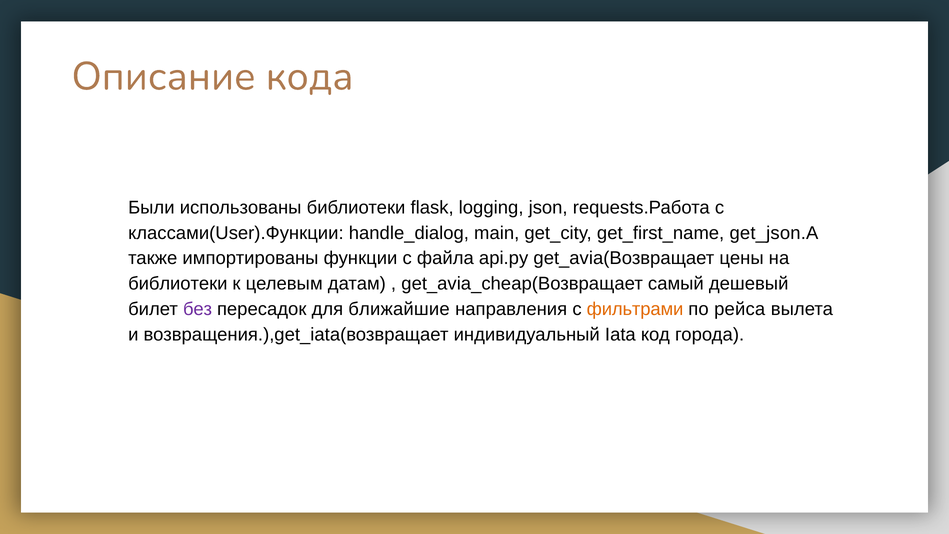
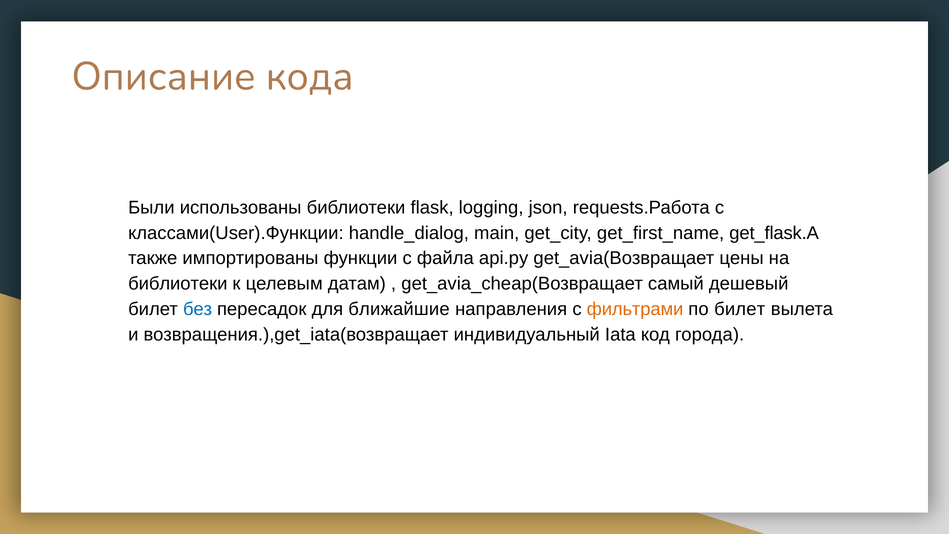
get_json.А: get_json.А -> get_flask.А (774, 233)
без colour: purple -> blue (198, 309)
по рейса: рейса -> билет (740, 309)
